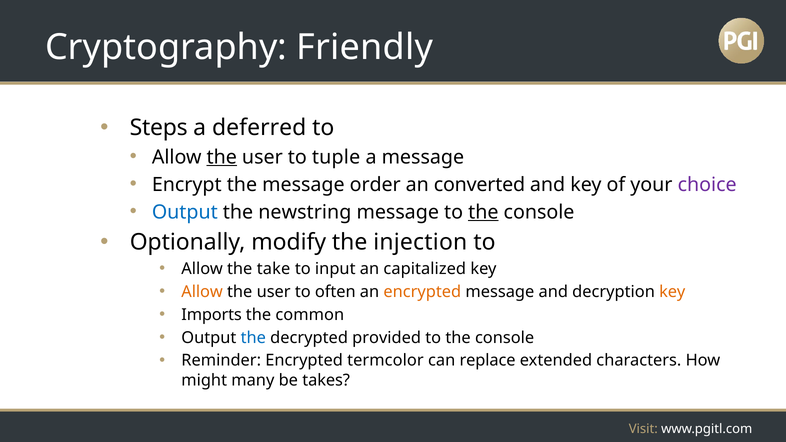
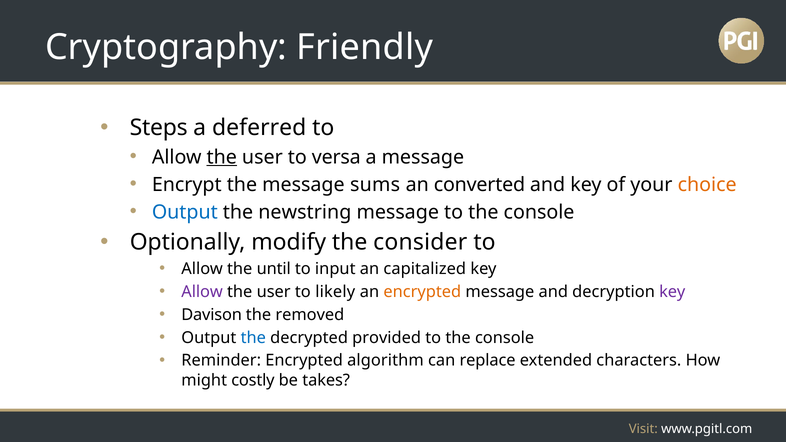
tuple: tuple -> versa (336, 157)
order: order -> sums (375, 185)
choice colour: purple -> orange (707, 185)
the underline: present -> none (483, 212)
injection: injection -> consider (420, 242)
take: take -> until (274, 269)
Allow colour: orange -> purple (202, 292)
often: often -> likely (335, 292)
key colour: orange -> purple (672, 292)
Imports: Imports -> Davison (212, 315)
common: common -> removed (310, 315)
termcolor: termcolor -> algorithm (385, 361)
many: many -> costly (253, 380)
